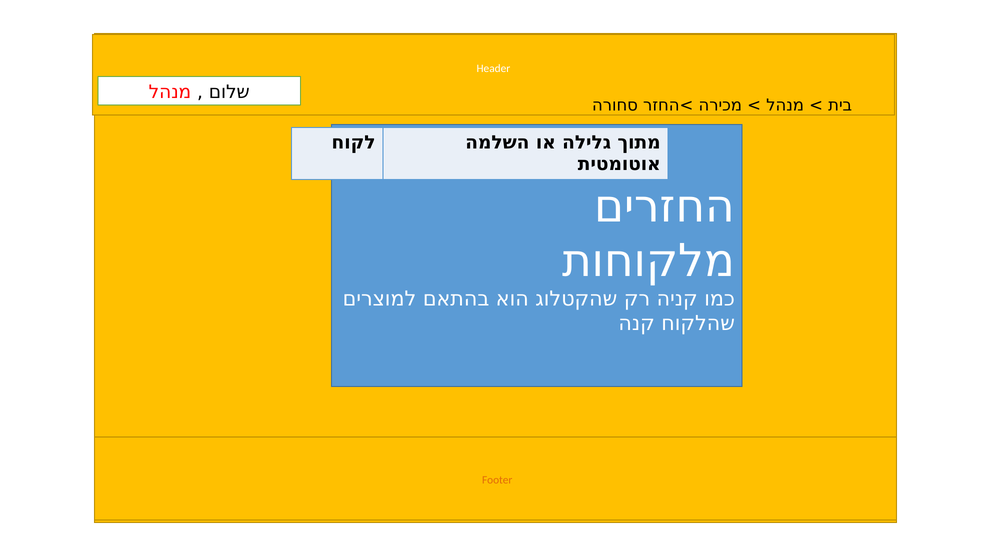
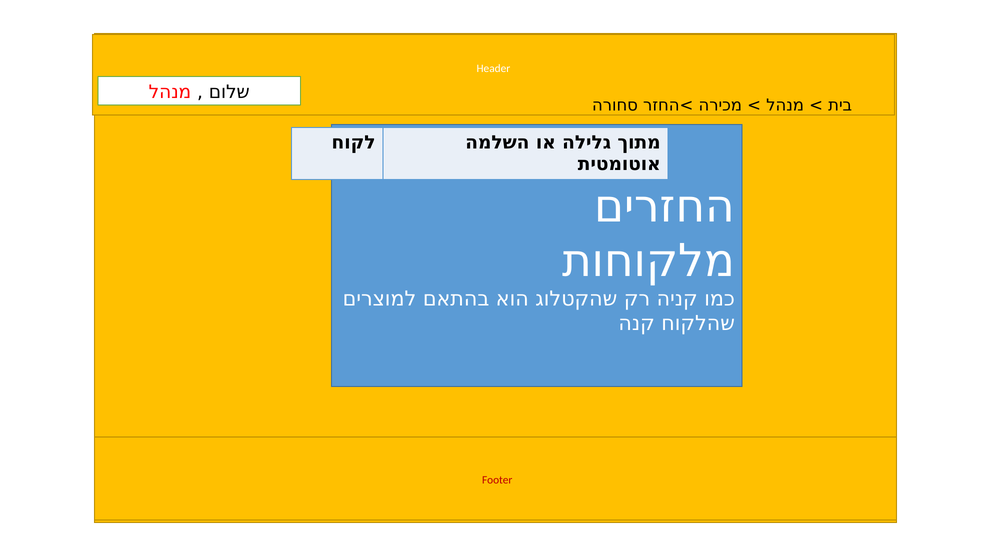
Footer colour: orange -> red (497, 480)
